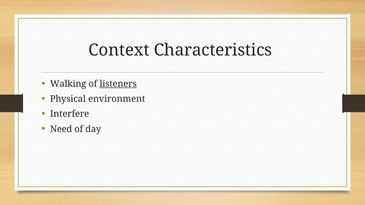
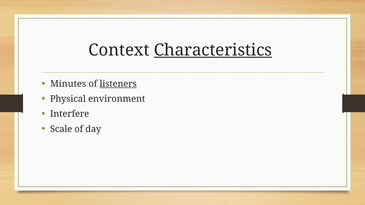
Characteristics underline: none -> present (213, 50)
Walking: Walking -> Minutes (68, 84)
Need: Need -> Scale (61, 129)
